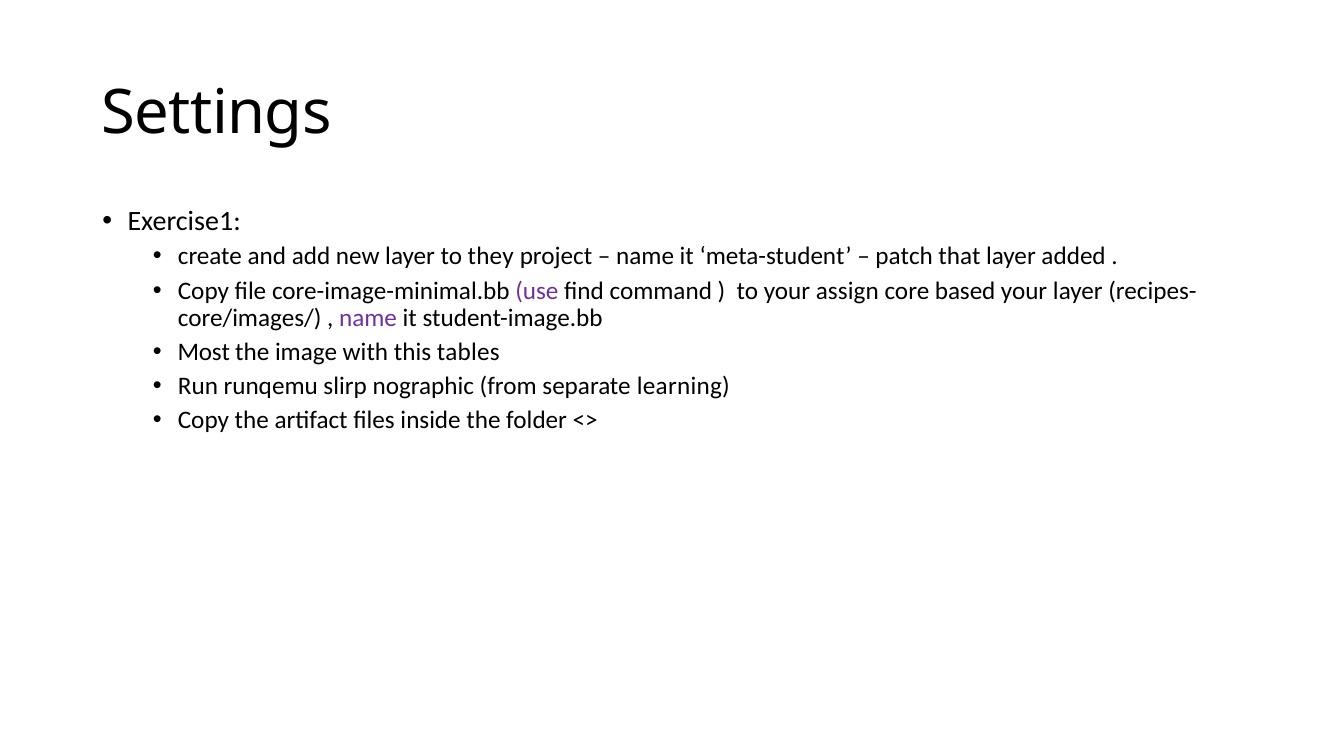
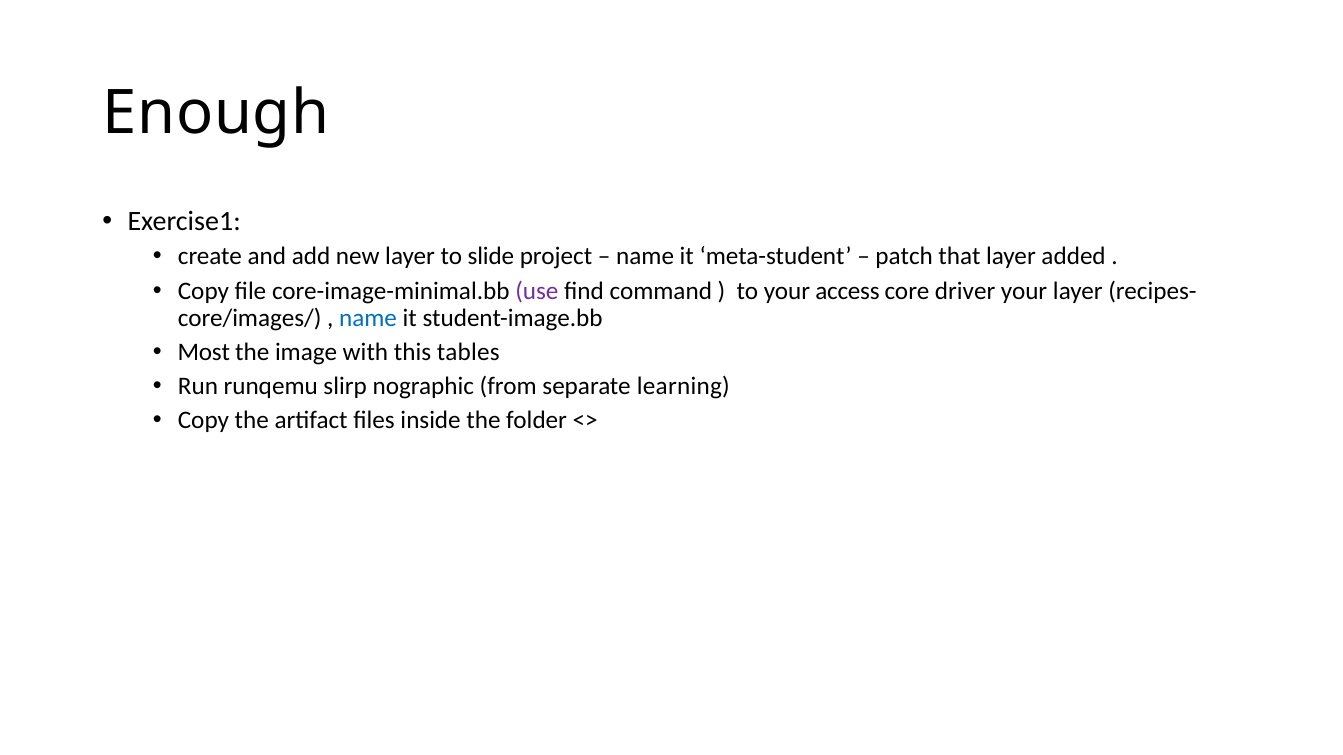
Settings: Settings -> Enough (216, 113)
they: they -> slide (491, 257)
assign: assign -> access (848, 291)
based: based -> driver (965, 291)
name colour: purple -> blue (368, 318)
